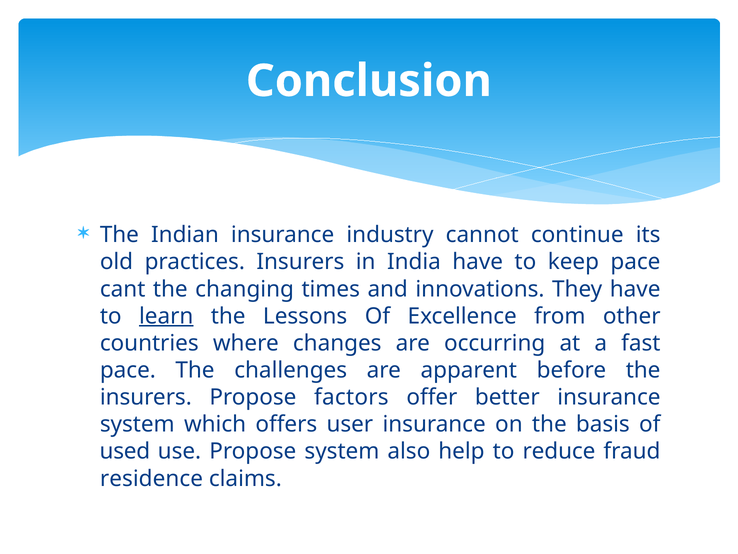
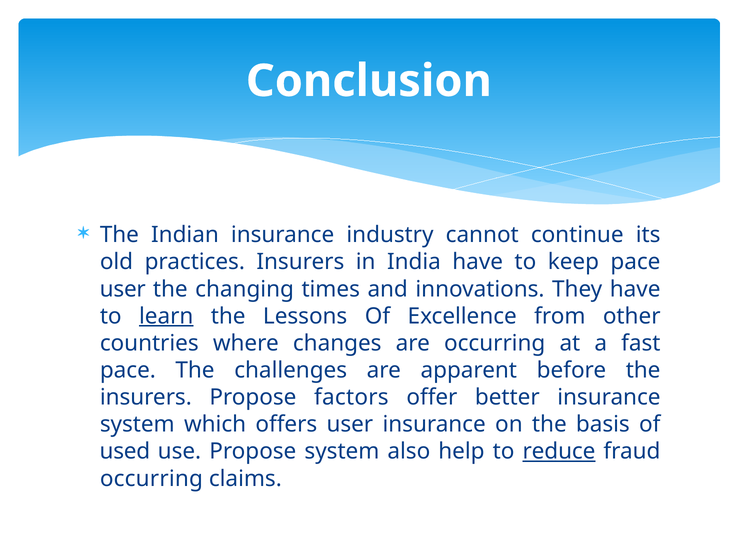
cant: cant -> user (123, 289)
reduce underline: none -> present (559, 451)
residence: residence -> occurring (151, 478)
